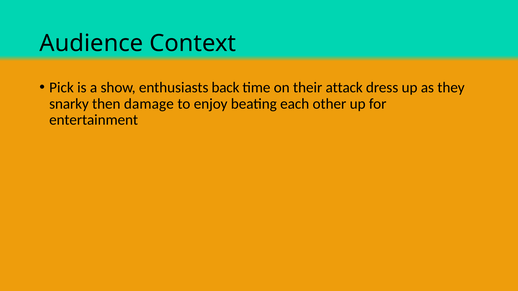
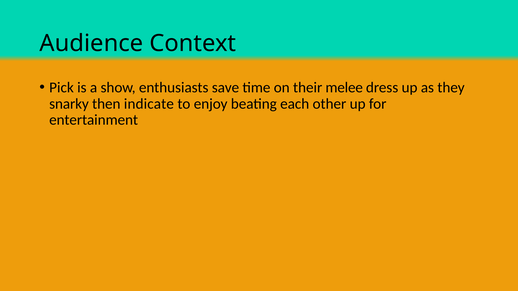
back: back -> save (225, 88)
attack: attack -> melee (344, 88)
damage: damage -> indicate (149, 104)
